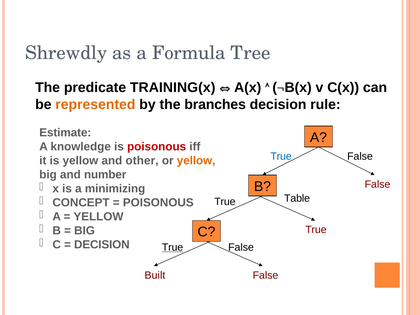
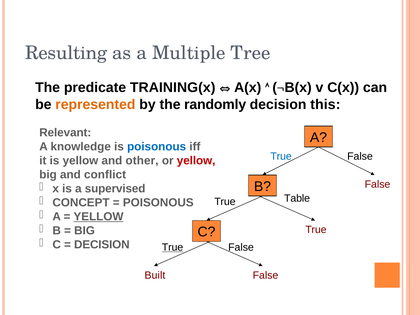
Shrewdly: Shrewdly -> Resulting (66, 53)
Formula: Formula -> Multiple (189, 53)
branches: branches -> randomly (215, 104)
rule: rule -> this (325, 104)
Estimate: Estimate -> Relevant (65, 133)
poisonous colour: red -> blue (157, 147)
yellow colour: orange -> red (196, 161)
number: number -> conflict (105, 175)
minimizing: minimizing -> supervised (115, 189)
YELLOW underline: none -> present (99, 217)
